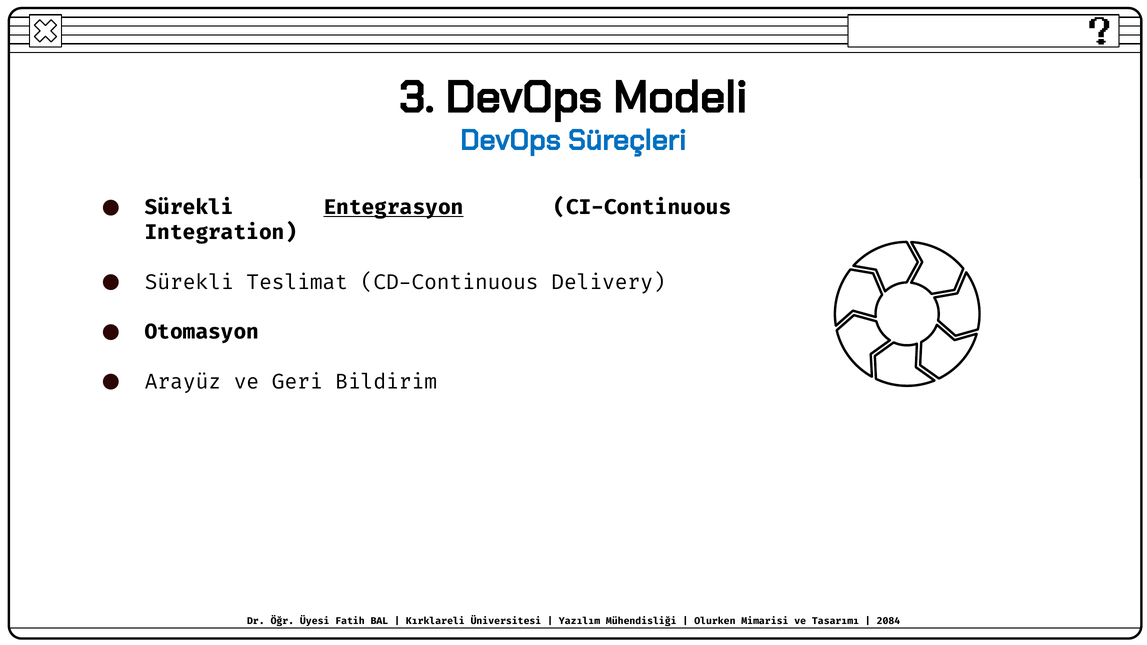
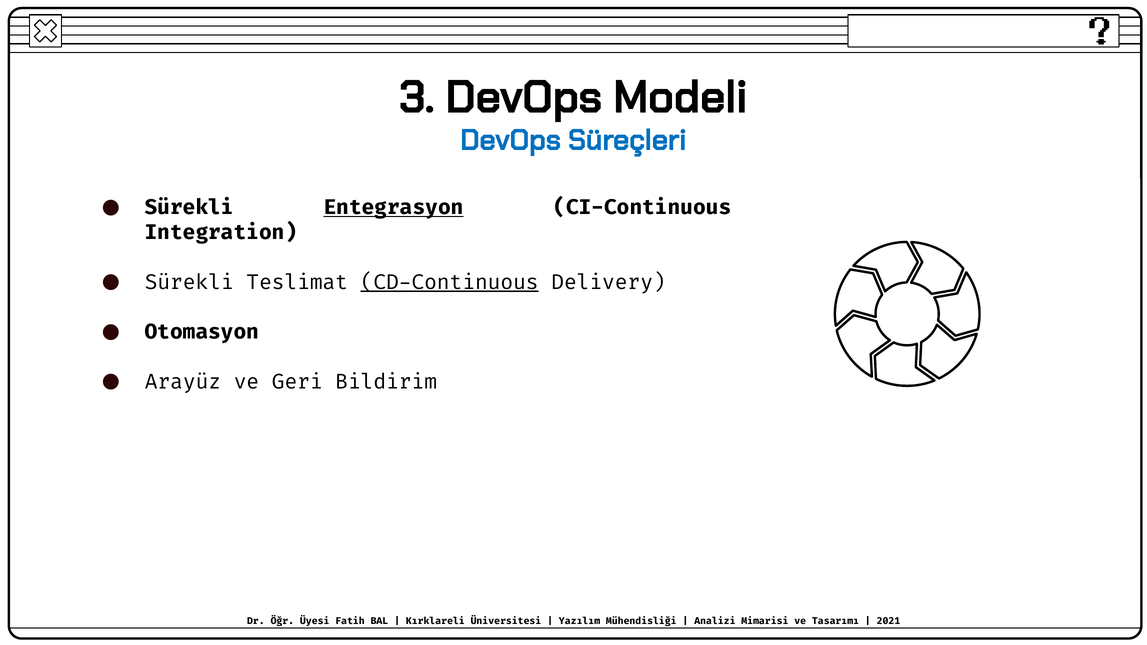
CD-Continuous underline: none -> present (450, 282)
Olurken: Olurken -> Analizi (715, 621)
2084: 2084 -> 2021 (888, 621)
